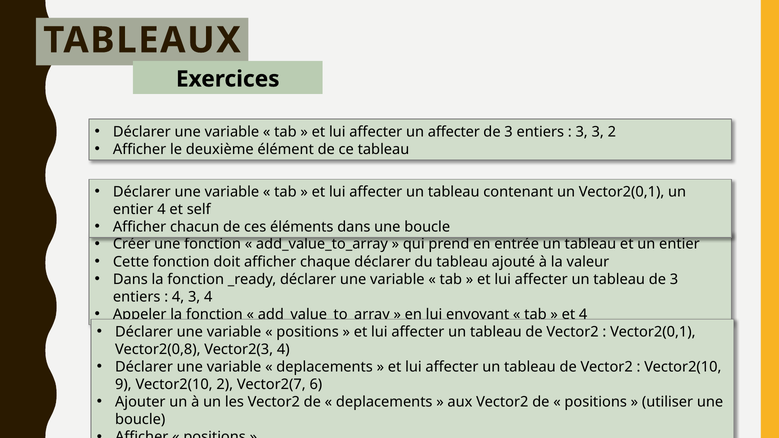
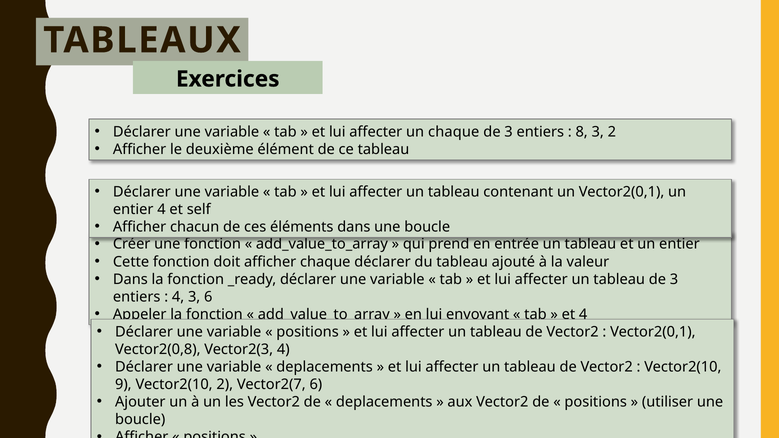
un affecter: affecter -> chaque (454, 132)
3: 3 -> 8 (582, 132)
3 4: 4 -> 6 (208, 297)
